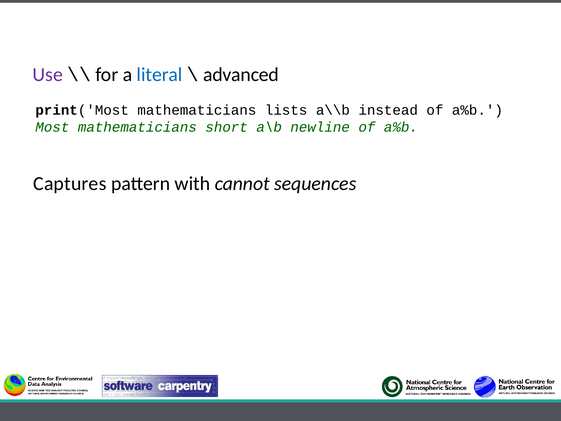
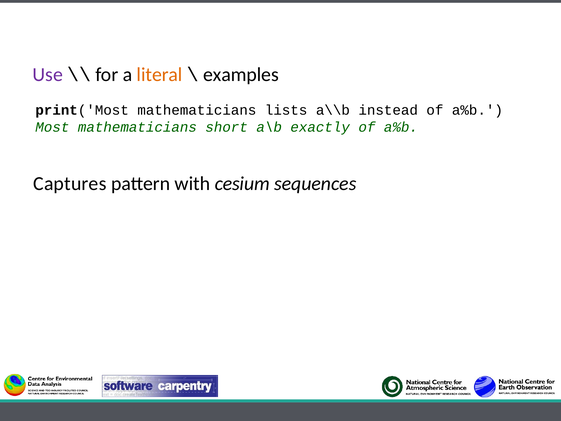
literal colour: blue -> orange (160, 74)
advanced: advanced -> examples (241, 74)
newline: newline -> exactly (320, 127)
cannot: cannot -> cesium (242, 183)
